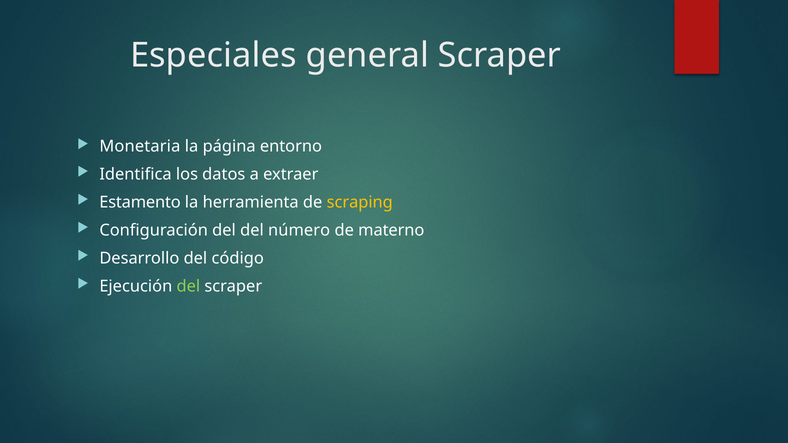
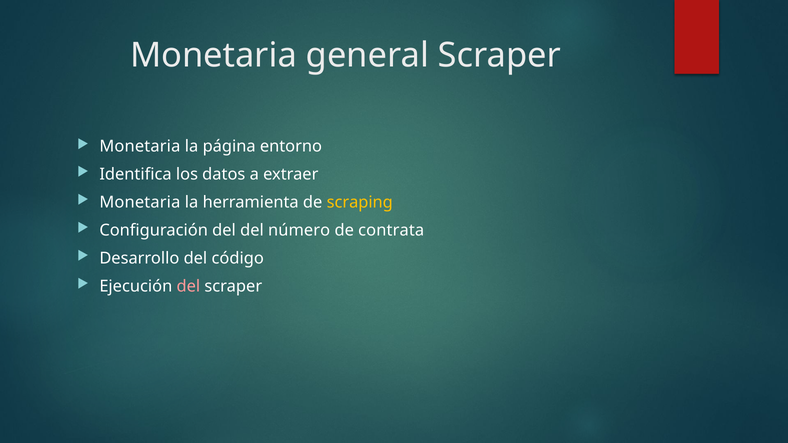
Especiales: Especiales -> Monetaria (213, 55)
Estamento: Estamento -> Monetaria (140, 202)
materno: materno -> contrata (391, 230)
del colour: light green -> pink (188, 286)
